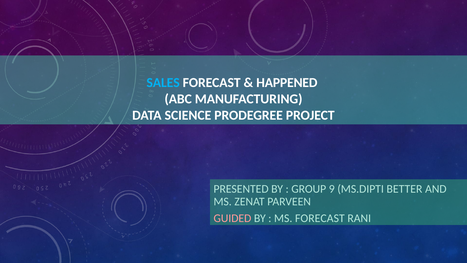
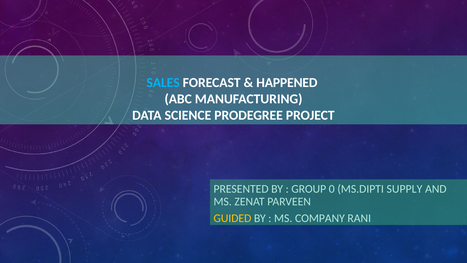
9: 9 -> 0 (332, 189)
BETTER: BETTER -> SUPPLY (404, 189)
GUIDED colour: pink -> yellow (232, 218)
MS FORECAST: FORECAST -> COMPANY (320, 218)
